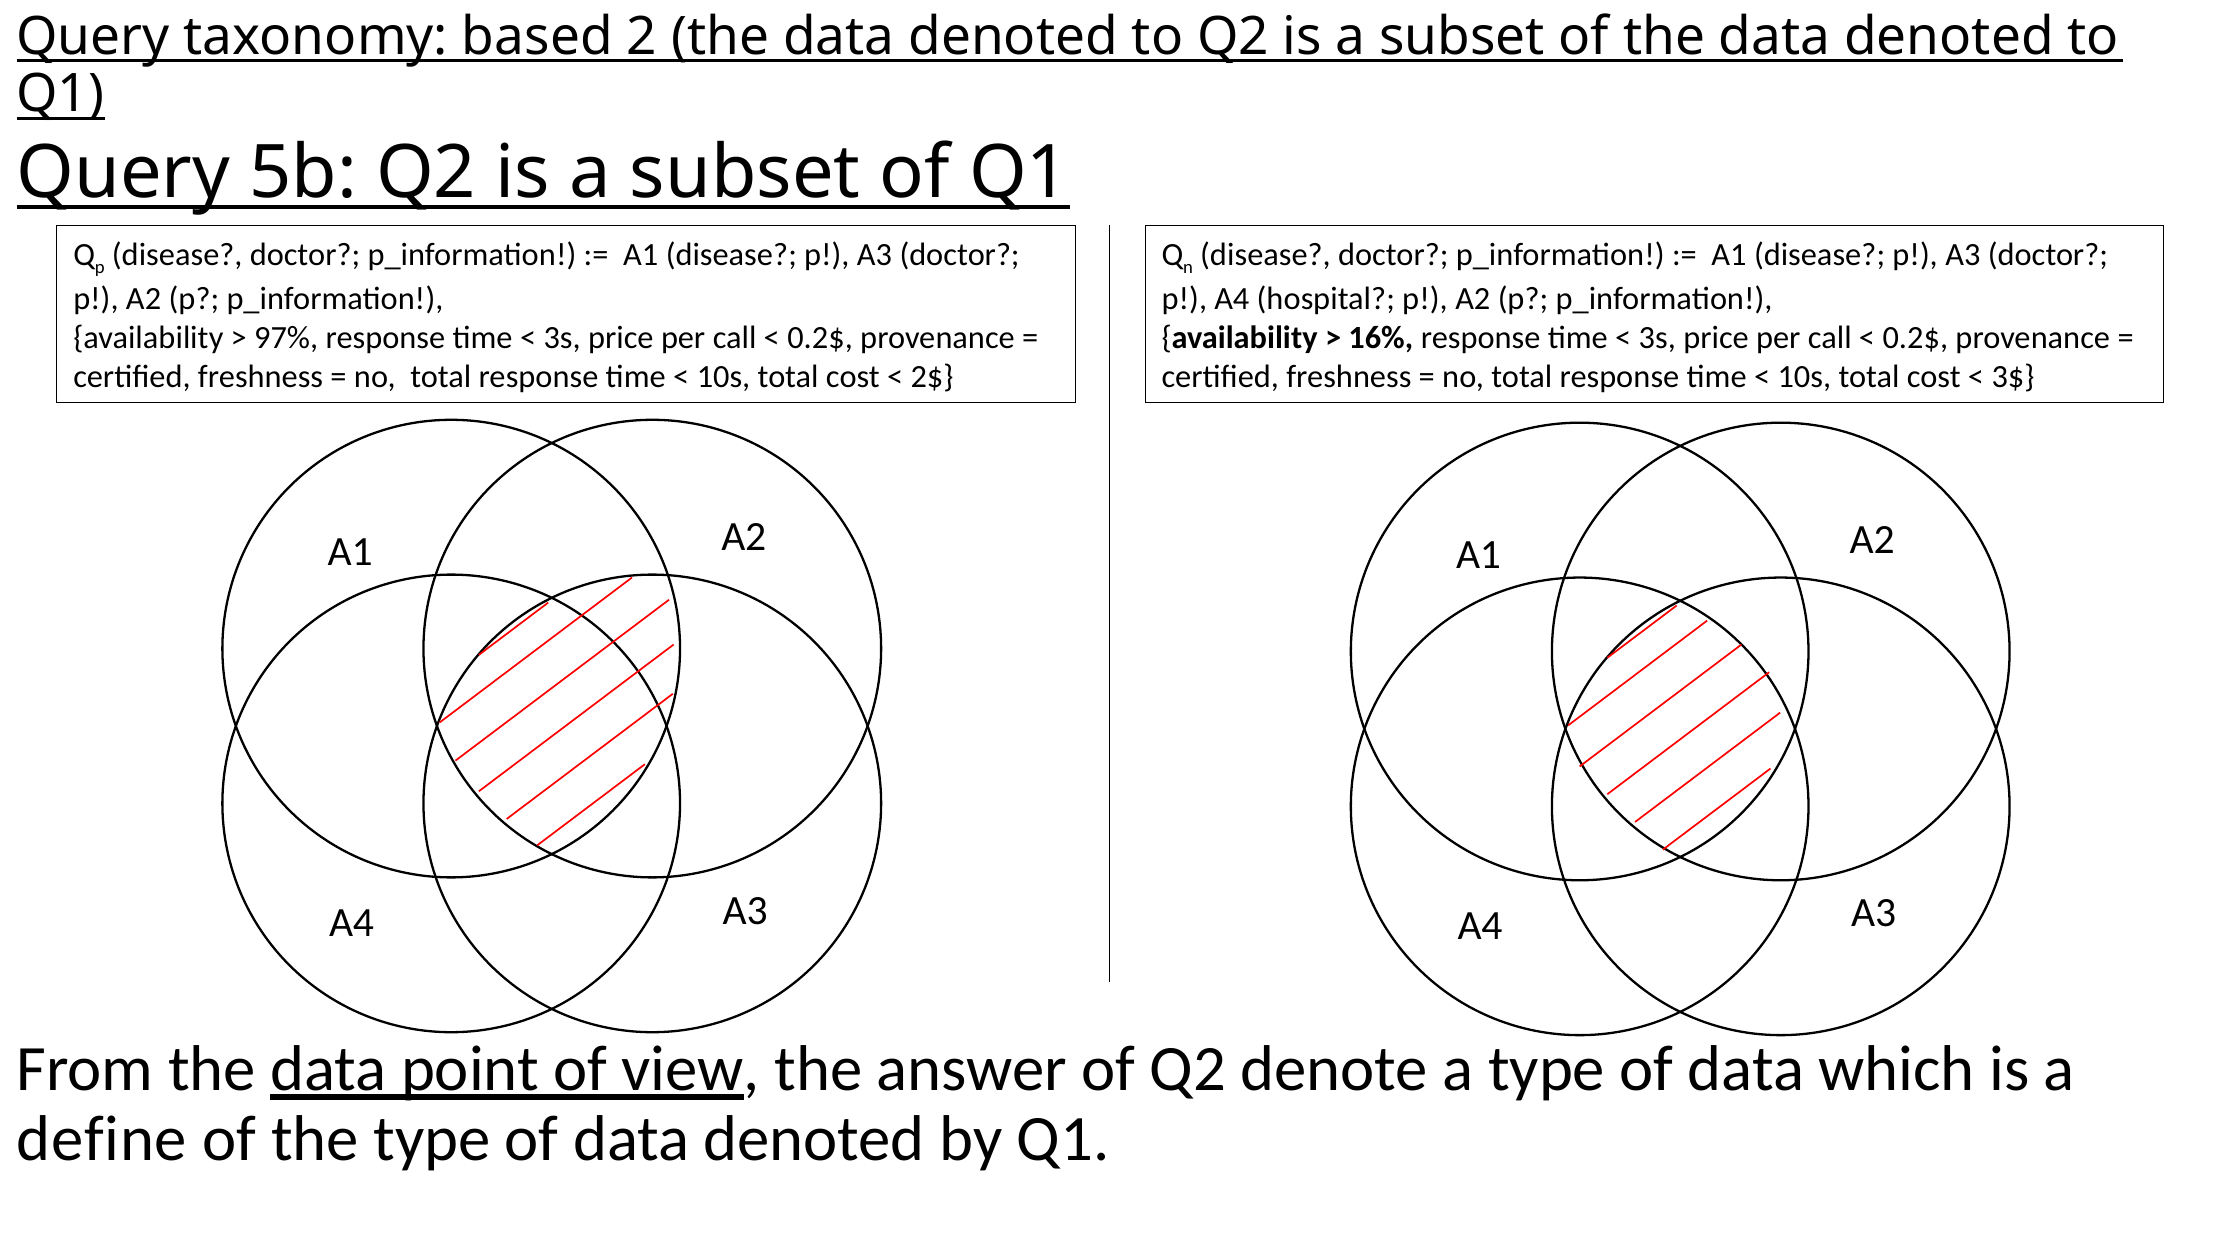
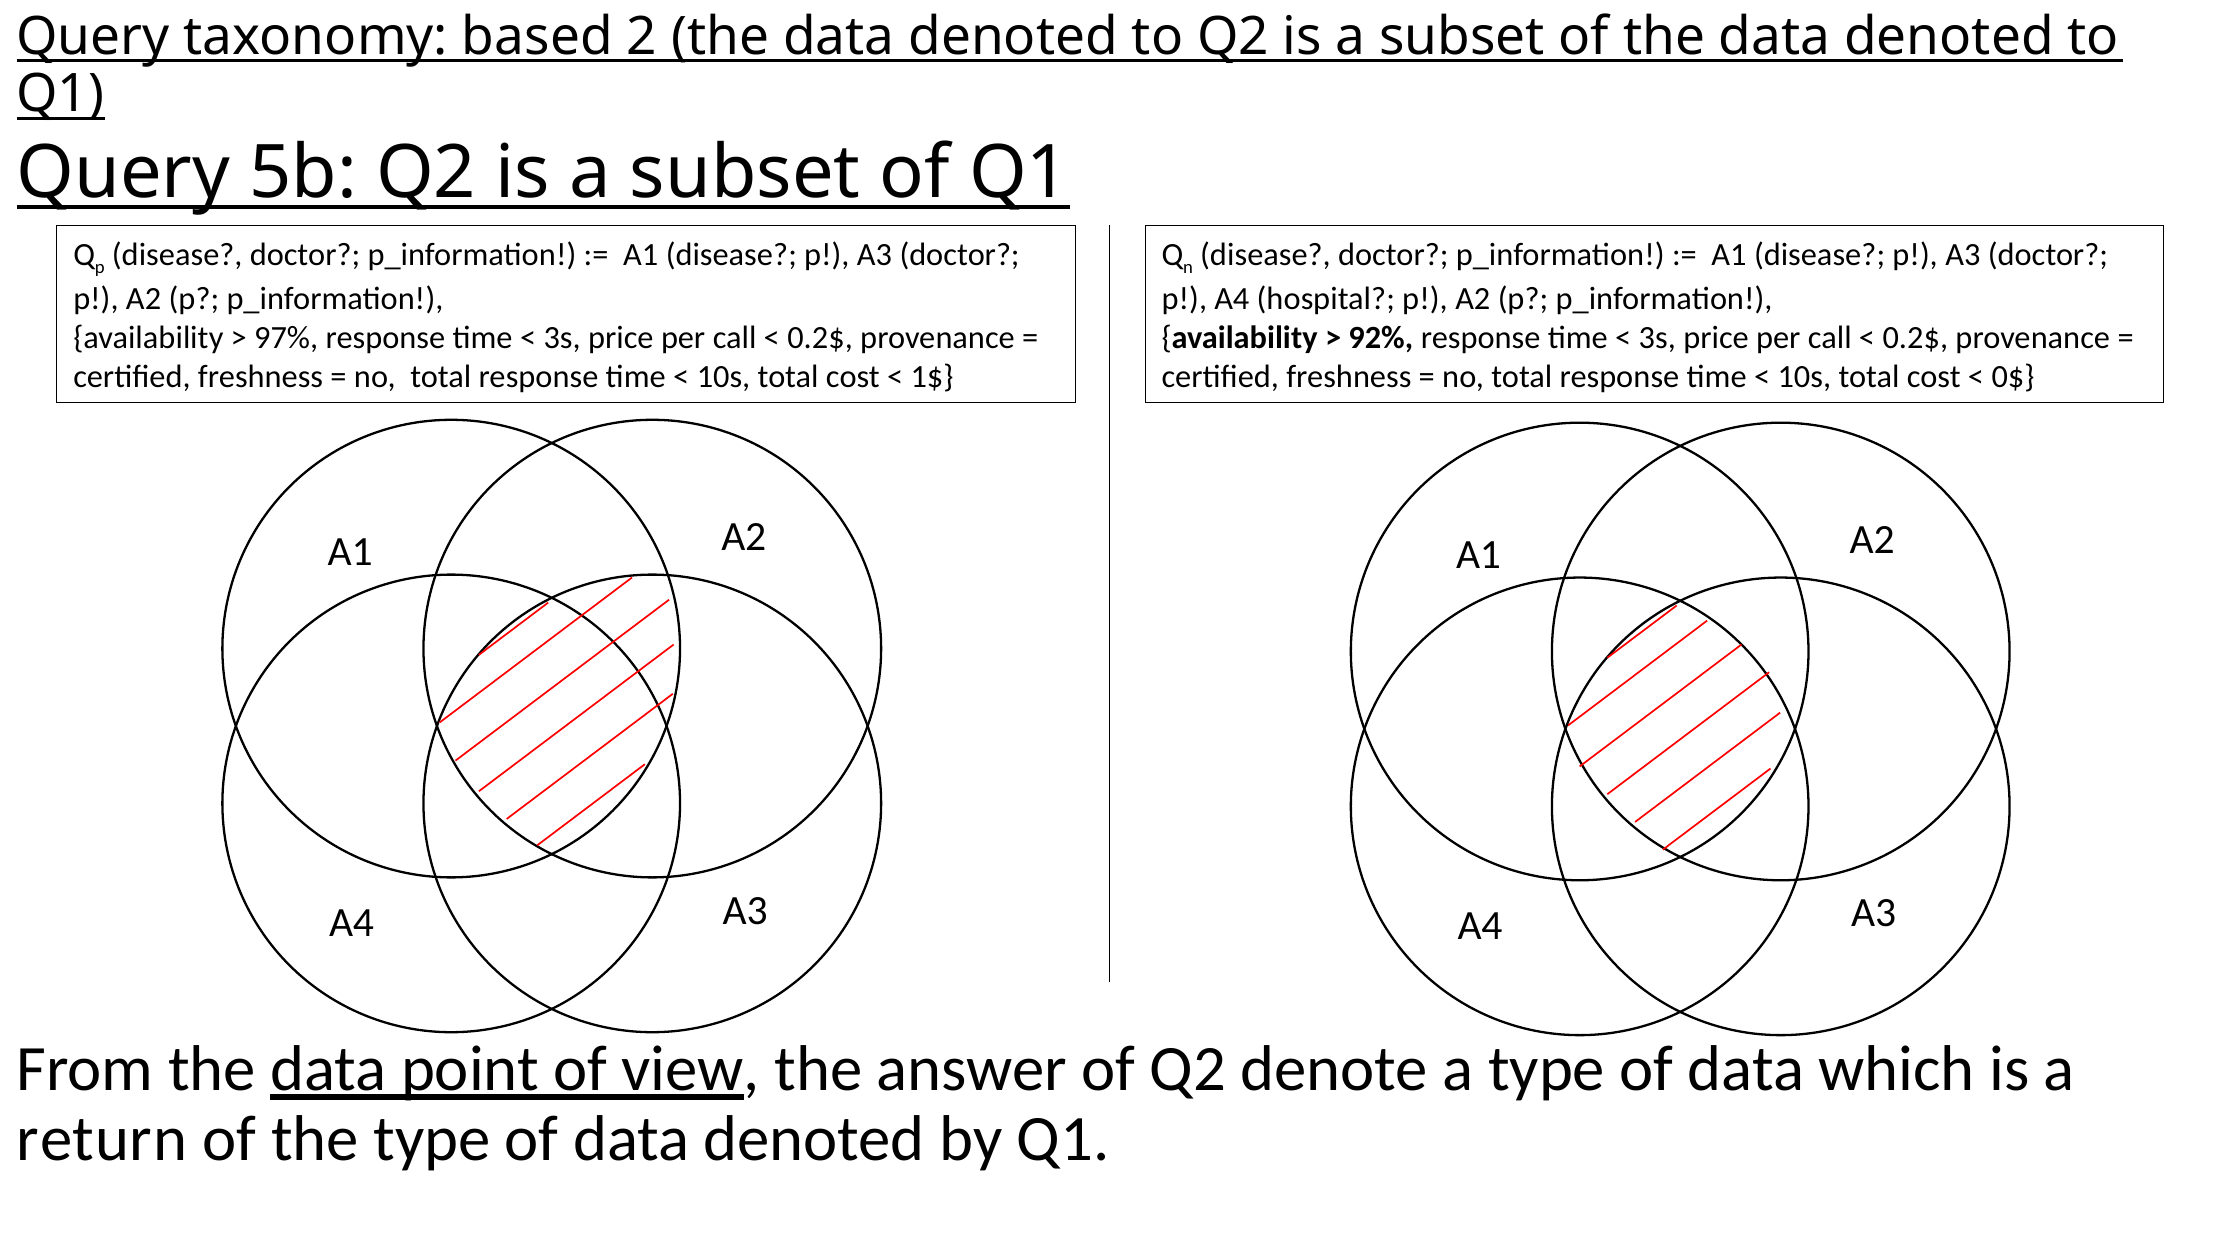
16%: 16% -> 92% (1381, 338)
2$: 2$ -> 1$ (932, 377)
3$: 3$ -> 0$ (2013, 377)
define: define -> return (102, 1139)
